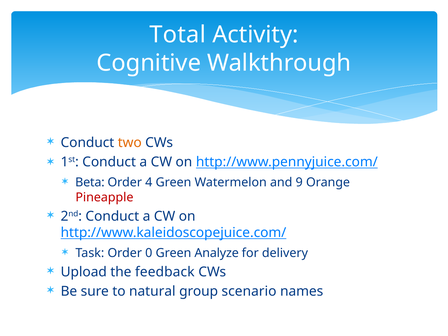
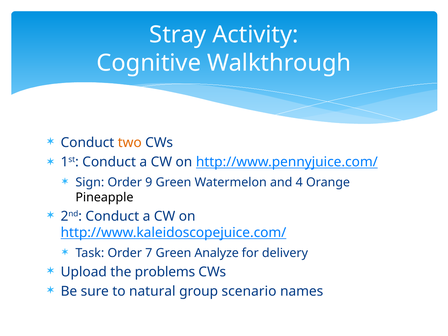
Total: Total -> Stray (178, 35)
Beta: Beta -> Sign (90, 182)
4: 4 -> 9 (149, 182)
9: 9 -> 4 (299, 182)
Pineapple colour: red -> black (104, 197)
0: 0 -> 7 (149, 253)
feedback: feedback -> problems (165, 272)
